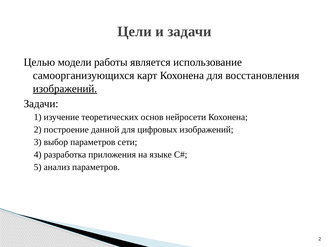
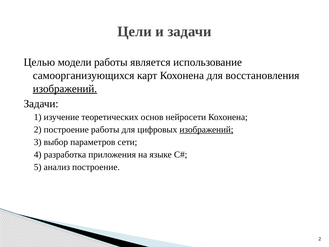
построение данной: данной -> работы (105, 129)
изображений underline: none -> present (206, 129)
анализ параметров: параметров -> построение (96, 167)
